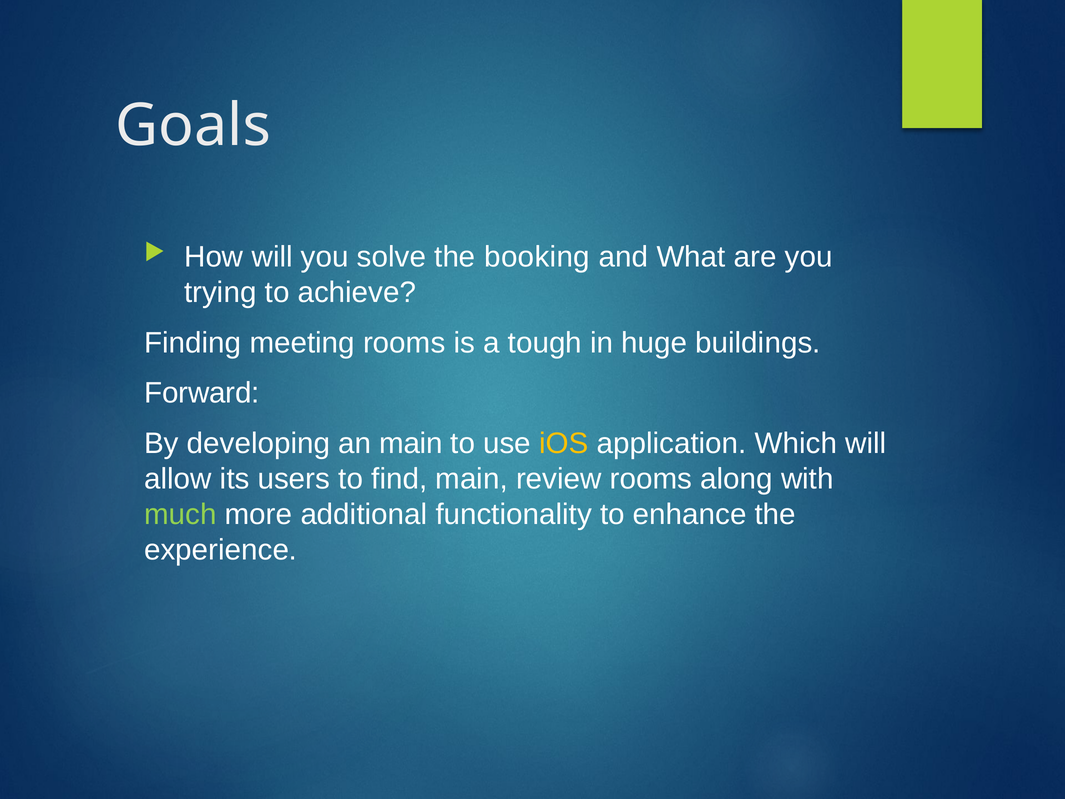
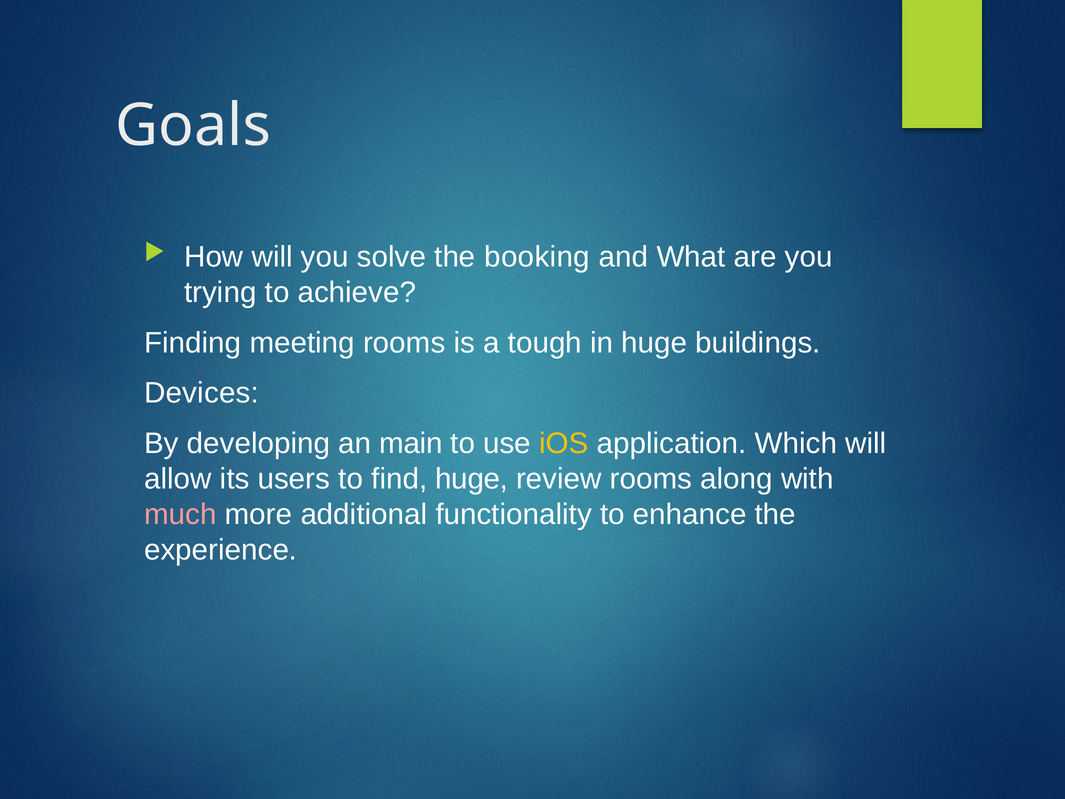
Forward: Forward -> Devices (202, 393)
find main: main -> huge (472, 479)
much colour: light green -> pink (180, 514)
